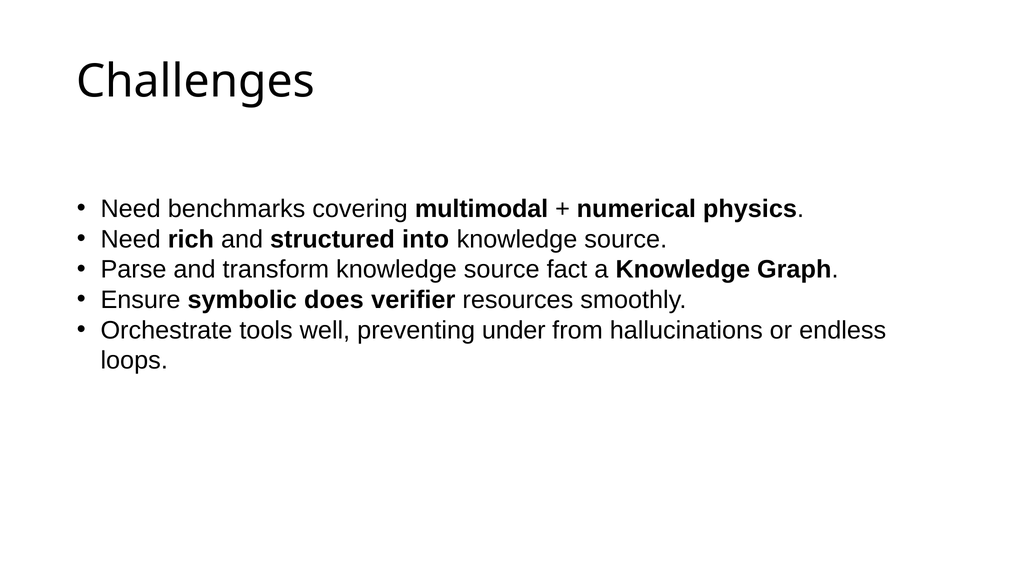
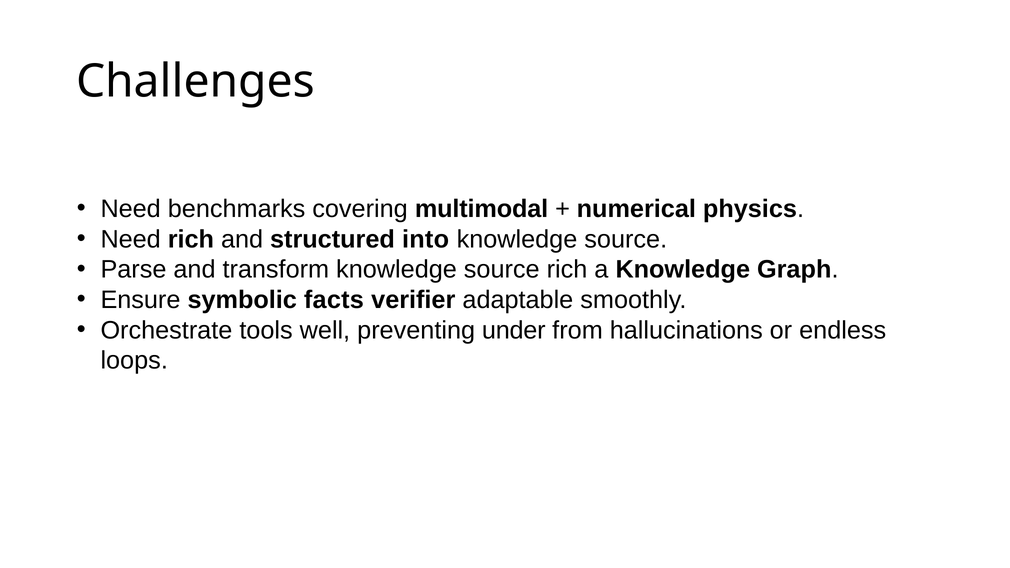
source fact: fact -> rich (567, 270)
does: does -> facts (334, 300)
resources: resources -> adaptable (518, 300)
